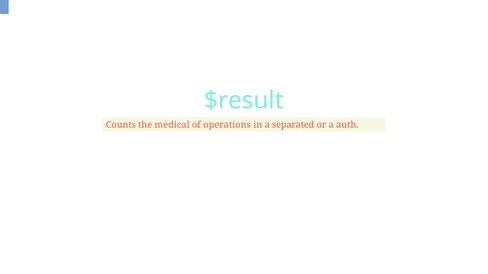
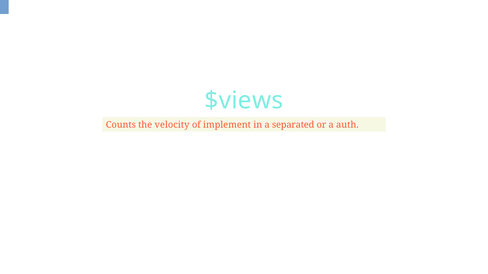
$result: $result -> $views (244, 100)
medical: medical -> velocity (172, 125)
operations: operations -> implement (227, 125)
